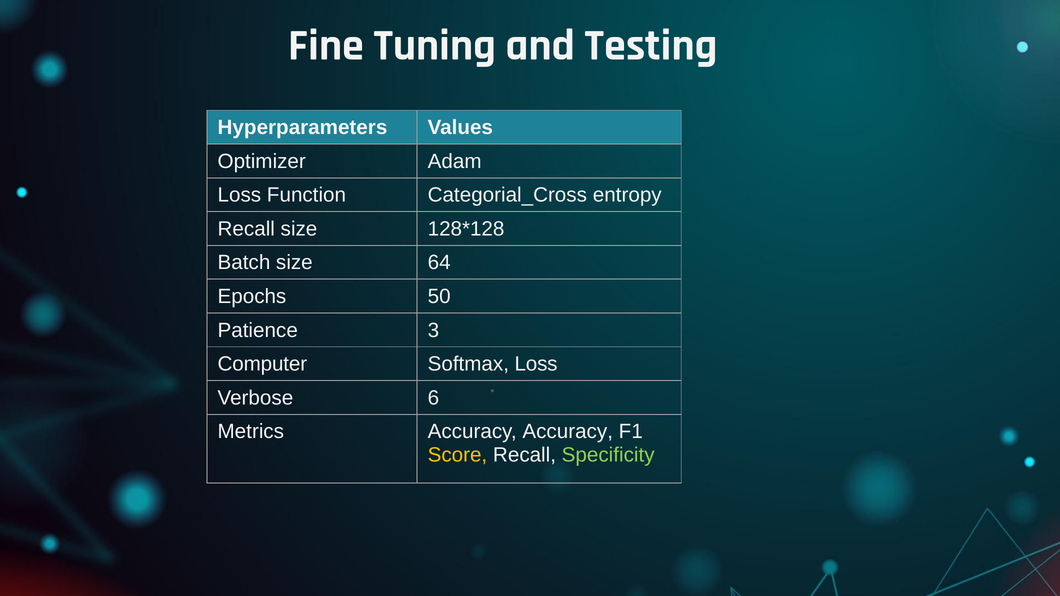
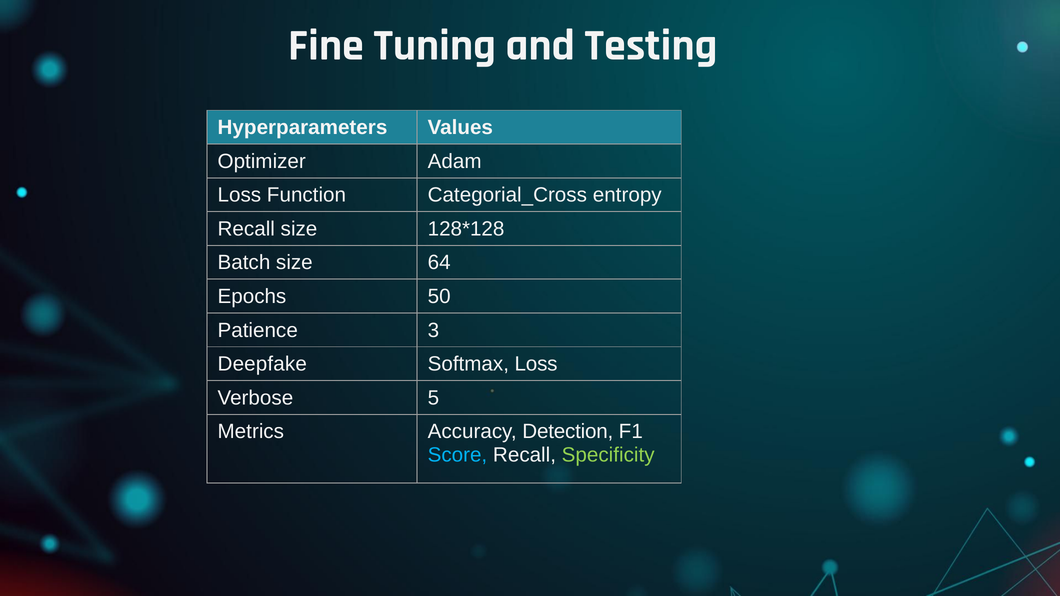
Computer: Computer -> Deepfake (262, 364)
6: 6 -> 5 (433, 398)
Accuracy Accuracy: Accuracy -> Detection (568, 432)
Score colour: yellow -> light blue (457, 455)
